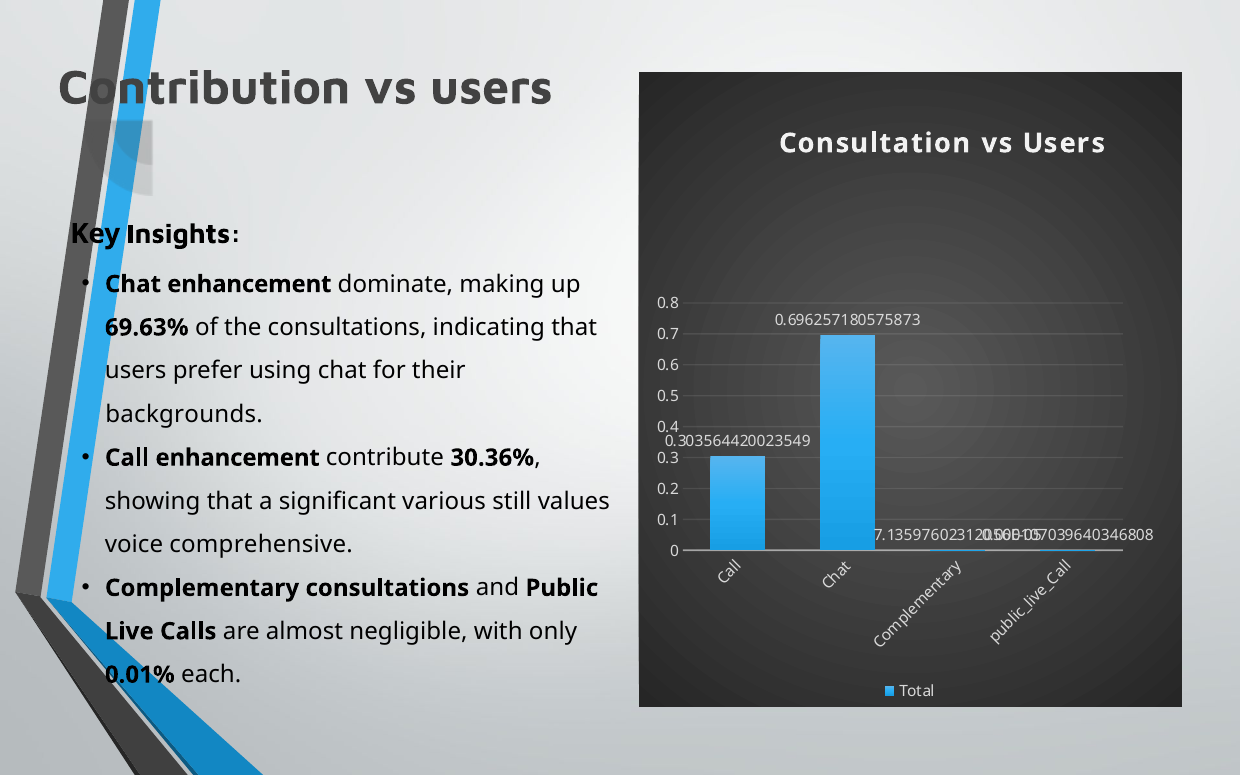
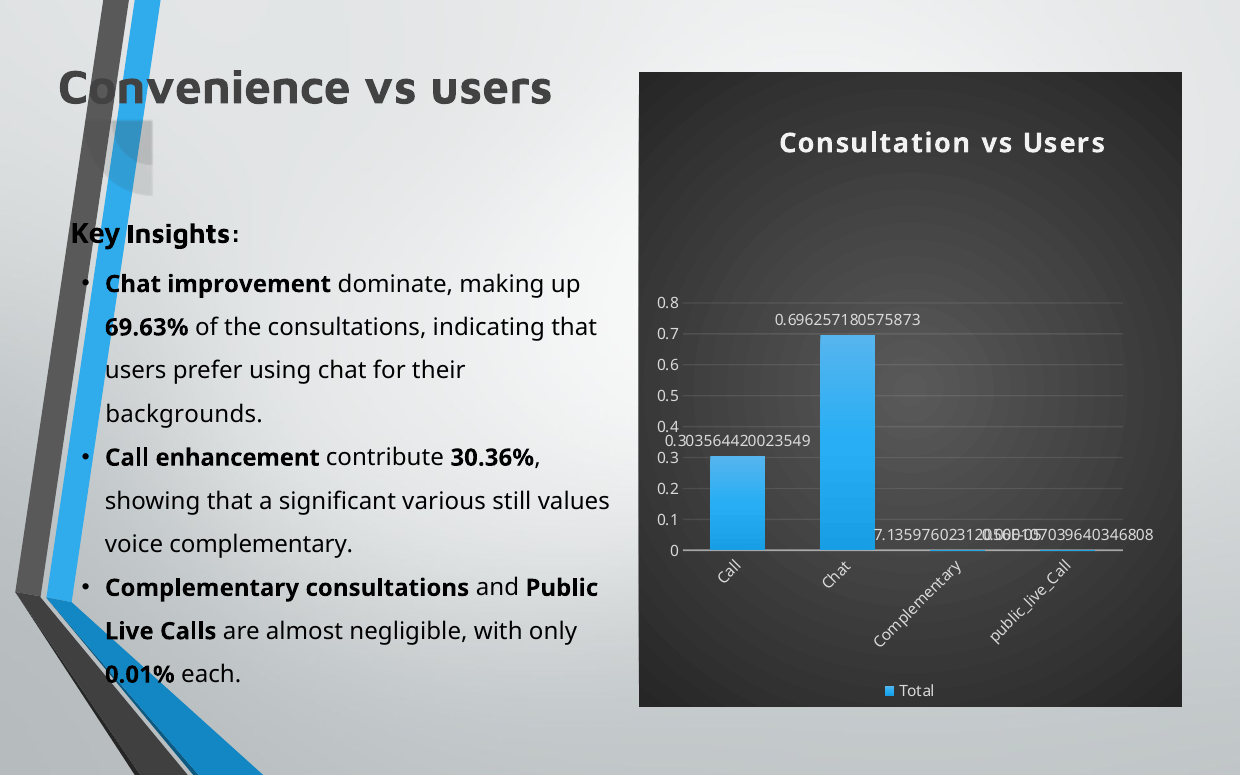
Contribution: Contribution -> Convenience (204, 88)
Chat enhancement: enhancement -> improvement (249, 284)
voice comprehensive: comprehensive -> complementary (261, 545)
